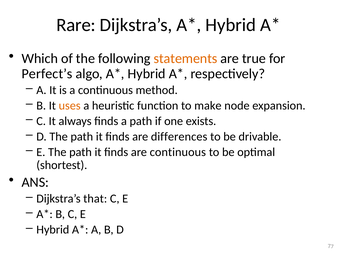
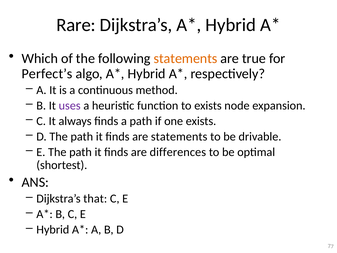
uses colour: orange -> purple (70, 105)
to make: make -> exists (208, 105)
are differences: differences -> statements (179, 136)
are continuous: continuous -> differences (178, 152)
